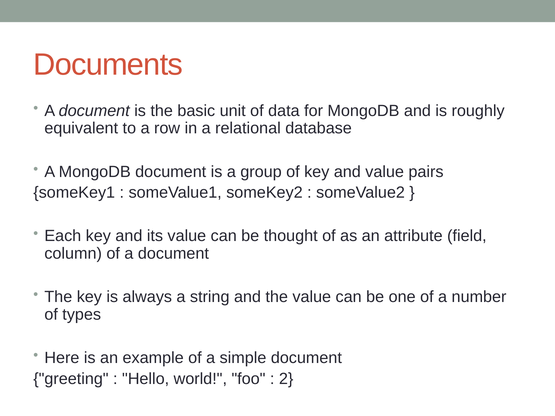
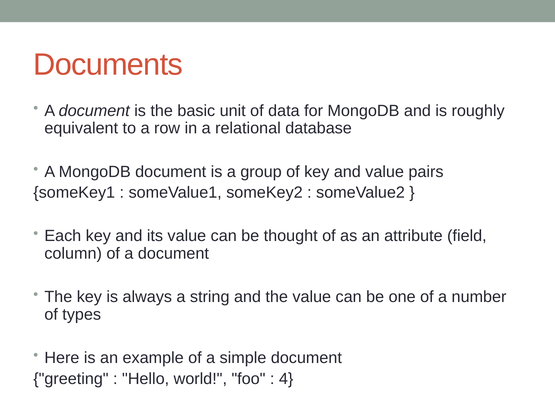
2: 2 -> 4 (286, 379)
